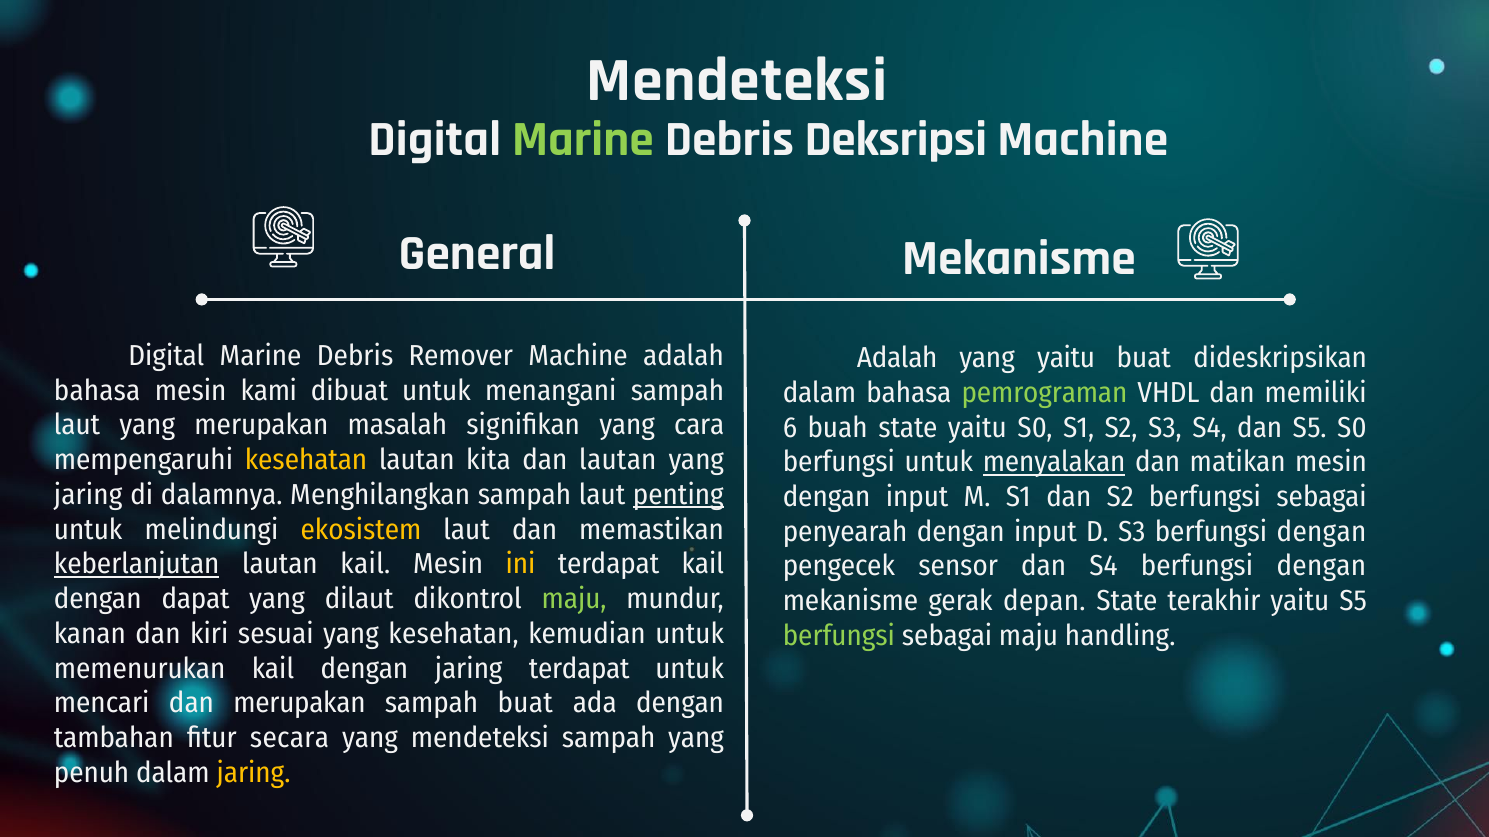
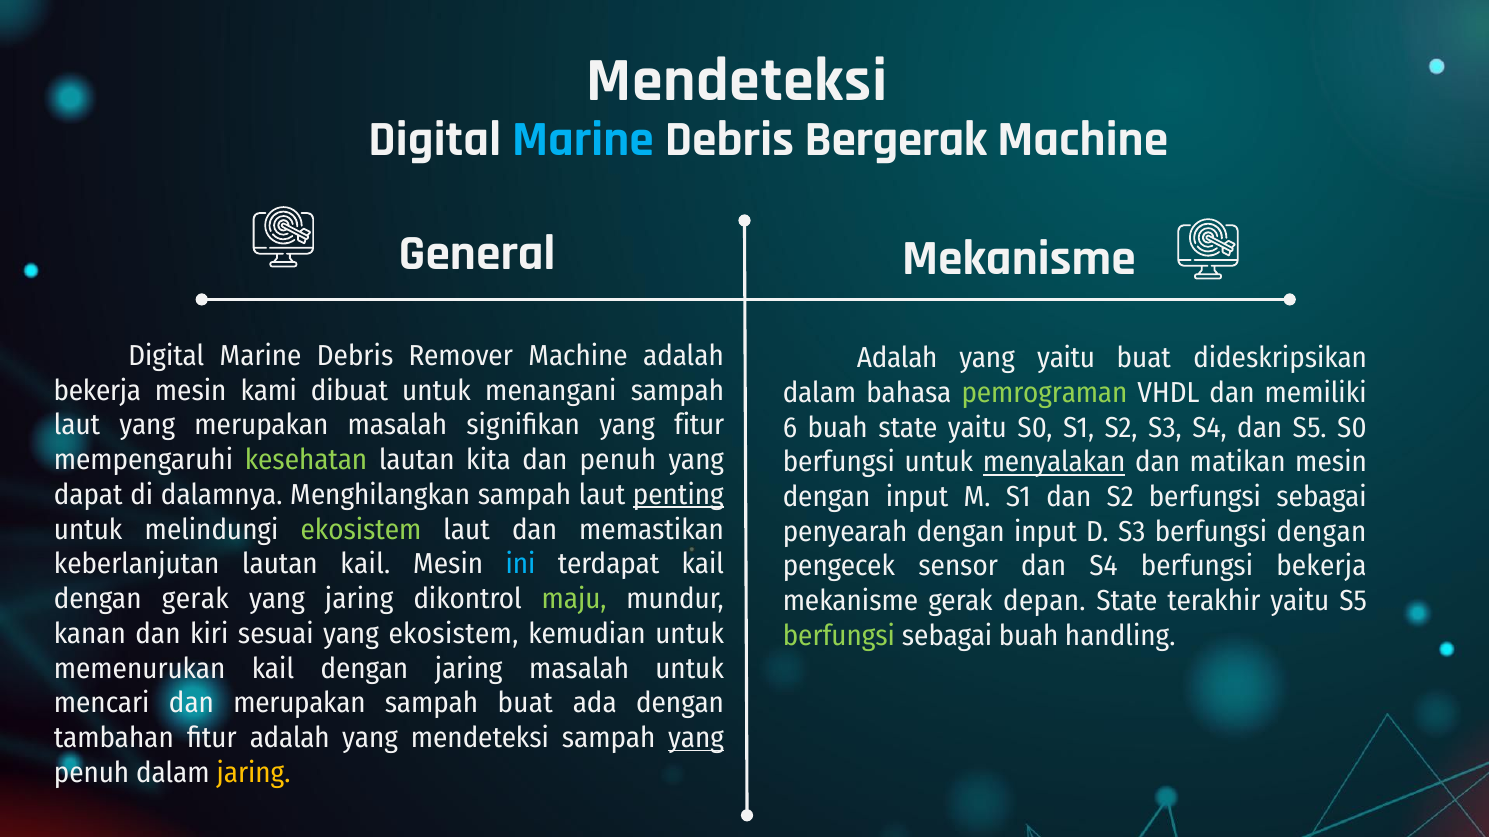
Marine colour: light green -> light blue (583, 139)
Deksripsi: Deksripsi -> Bergerak (896, 139)
bahasa: bahasa -> bekerja (97, 391)
yang cara: cara -> fitur (699, 426)
kesehatan colour: yellow -> light green (306, 460)
dan lautan: lautan -> penuh (618, 460)
jaring: jaring -> dapat (88, 495)
ekosistem colour: yellow -> light green (361, 530)
keberlanjutan underline: present -> none (137, 565)
ini colour: yellow -> light blue (521, 565)
S4 berfungsi dengan: dengan -> bekerja (1321, 567)
dengan dapat: dapat -> gerak (195, 599)
yang dilaut: dilaut -> jaring (359, 599)
yang kesehatan: kesehatan -> ekosistem (453, 634)
sebagai maju: maju -> buah (1029, 636)
jaring terdapat: terdapat -> masalah (579, 669)
fitur secara: secara -> adalah (290, 739)
yang underline: none -> present (696, 739)
